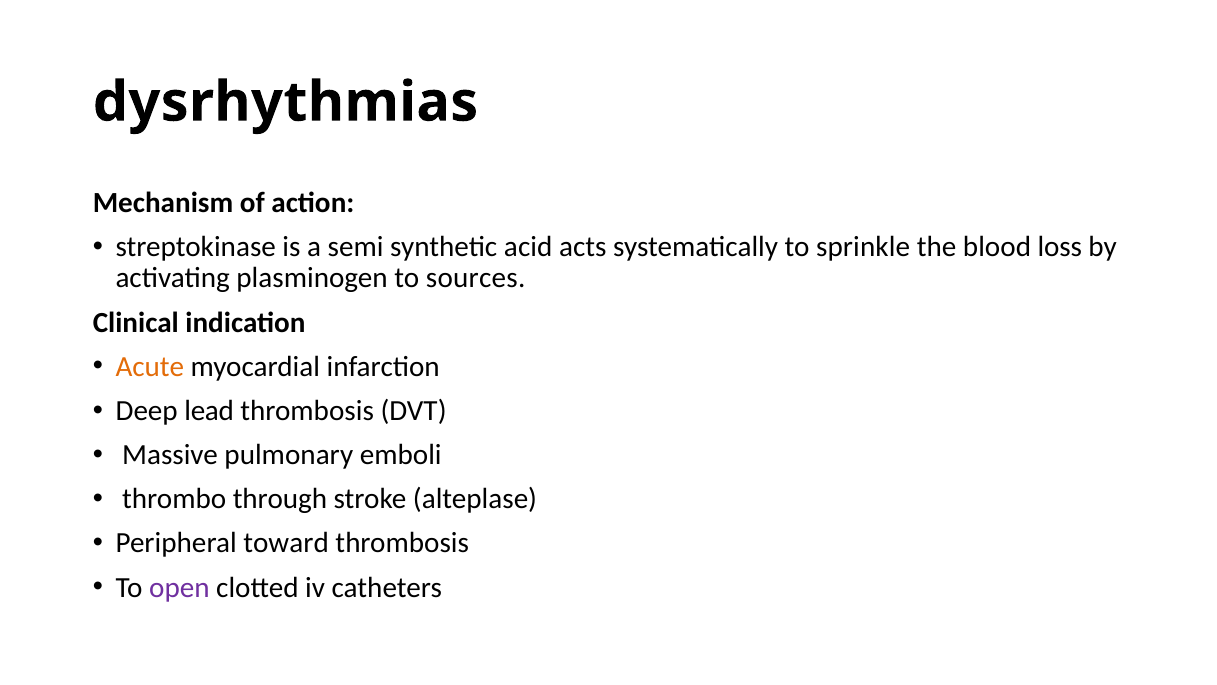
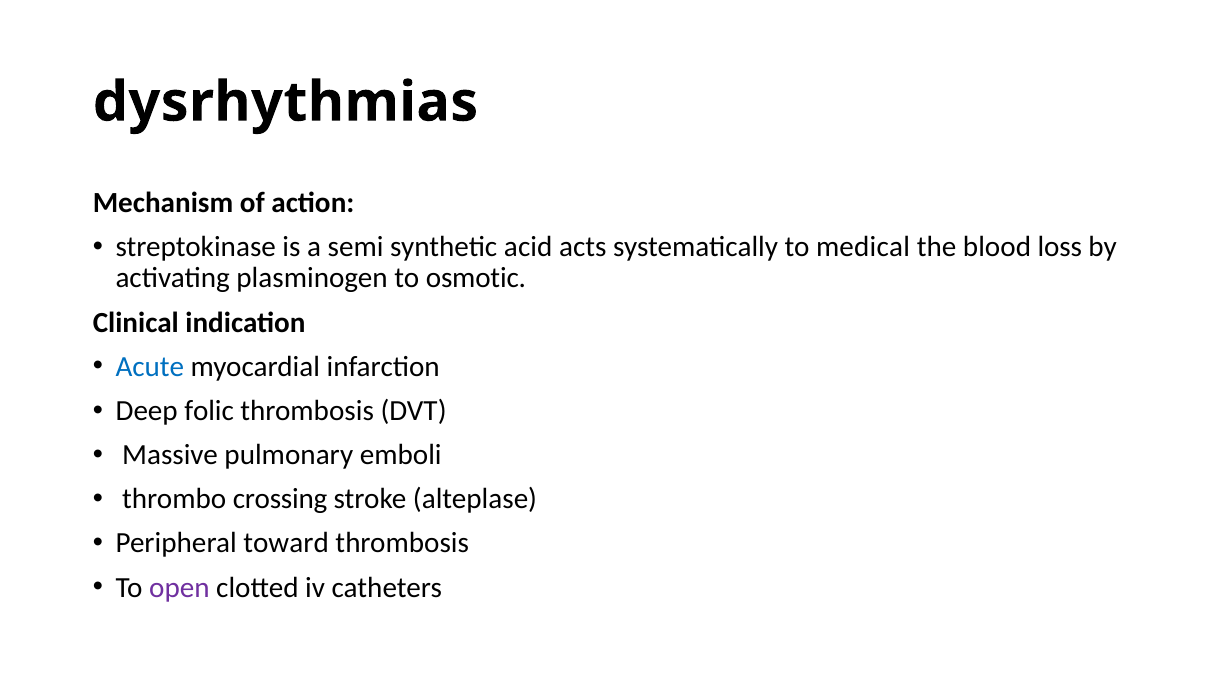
sprinkle: sprinkle -> medical (863, 247)
sources: sources -> osmotic (476, 278)
Acute colour: orange -> blue (150, 366)
lead: lead -> folic (209, 410)
through: through -> crossing (280, 499)
